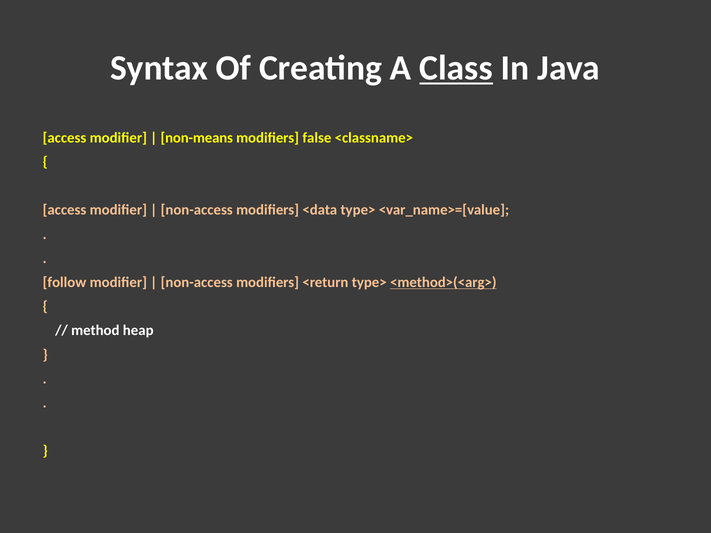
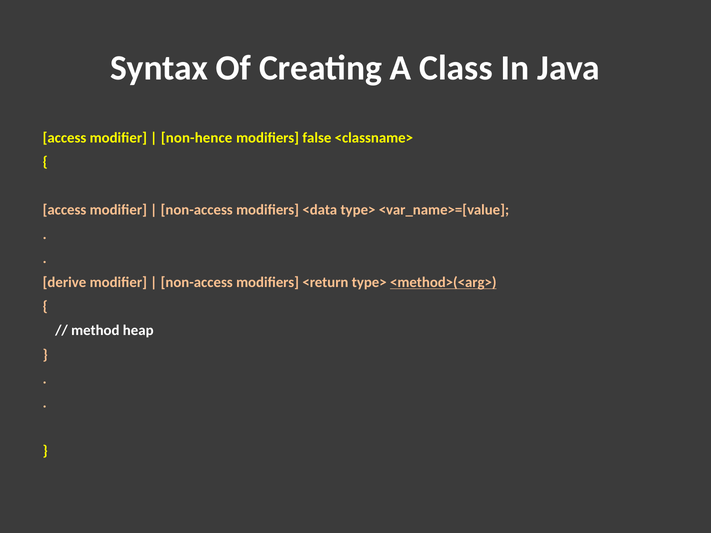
Class underline: present -> none (456, 68)
non-means: non-means -> non-hence (197, 138)
follow: follow -> derive (64, 283)
